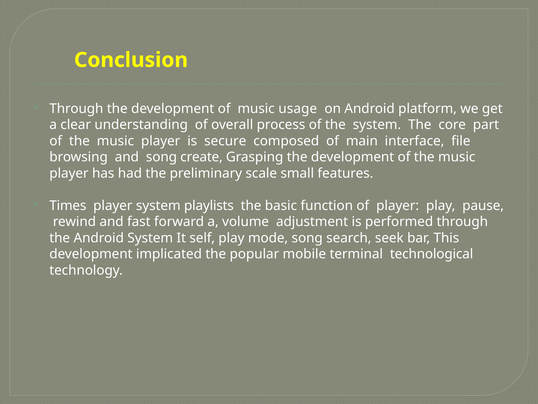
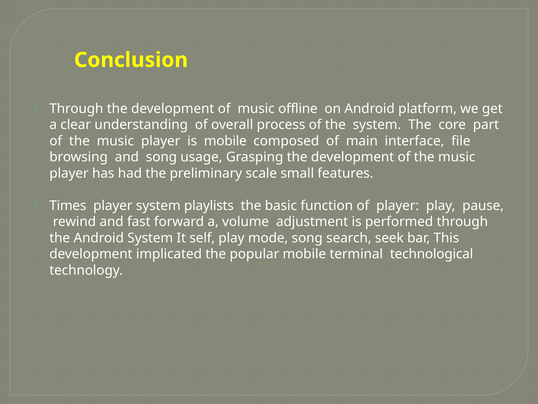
usage: usage -> offline (298, 109)
is secure: secure -> mobile (225, 141)
create: create -> usage (201, 157)
